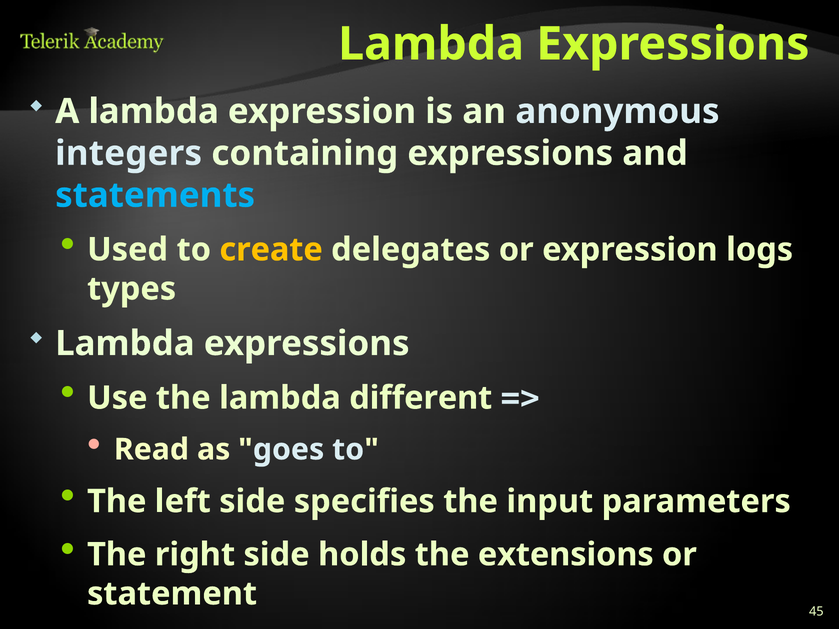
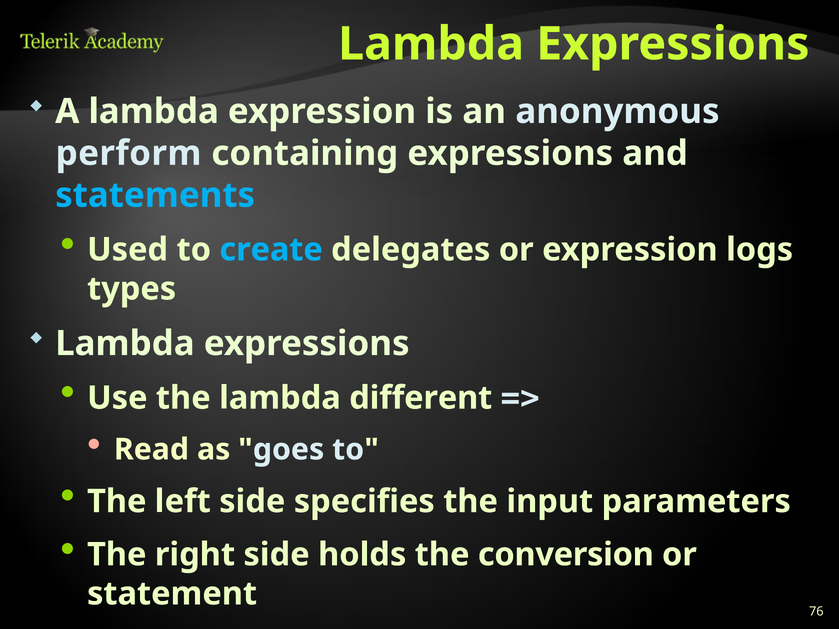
integers: integers -> perform (129, 153)
create colour: yellow -> light blue (271, 250)
extensions: extensions -> conversion (566, 555)
45: 45 -> 76 (816, 612)
